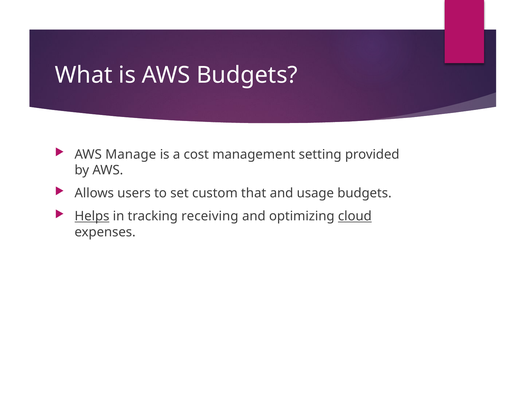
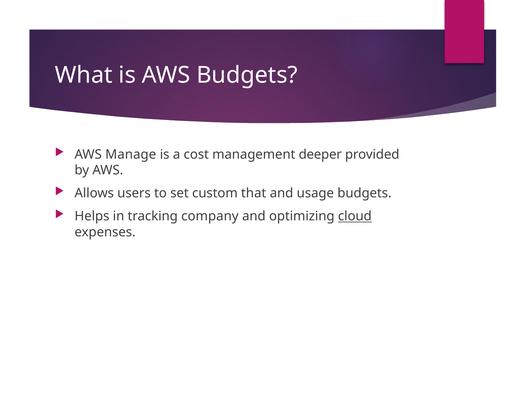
setting: setting -> deeper (320, 154)
Helps underline: present -> none (92, 216)
receiving: receiving -> company (210, 216)
